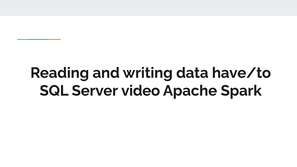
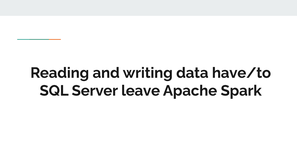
video: video -> leave (141, 91)
